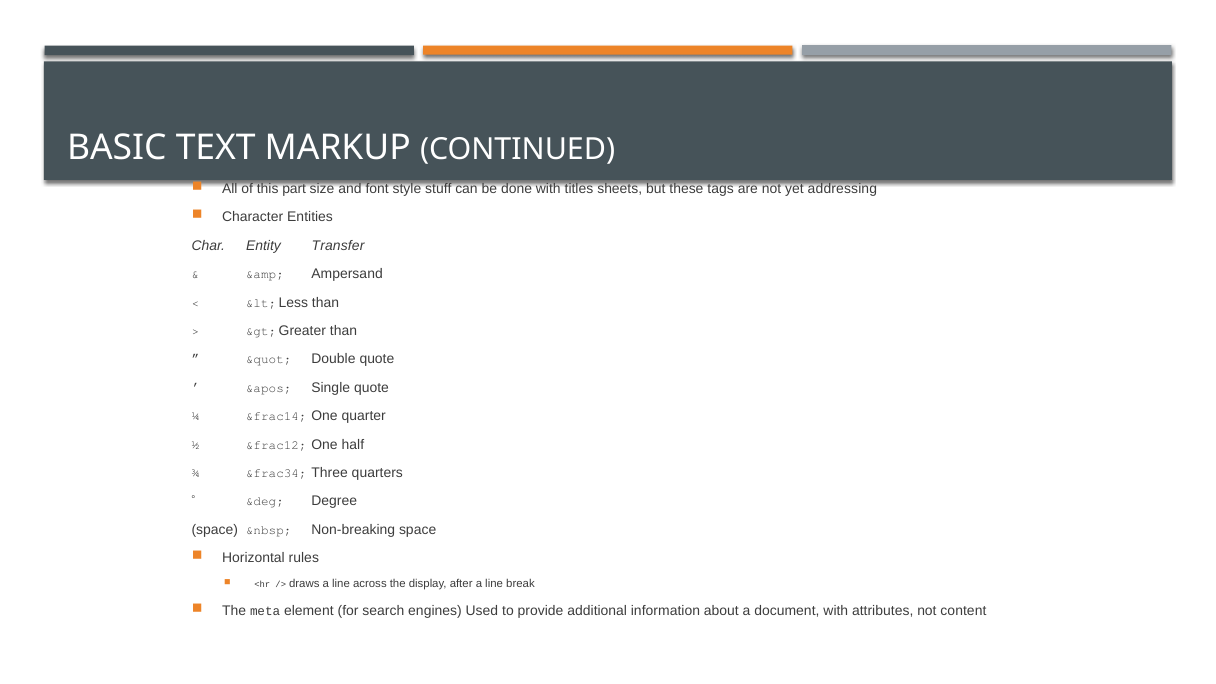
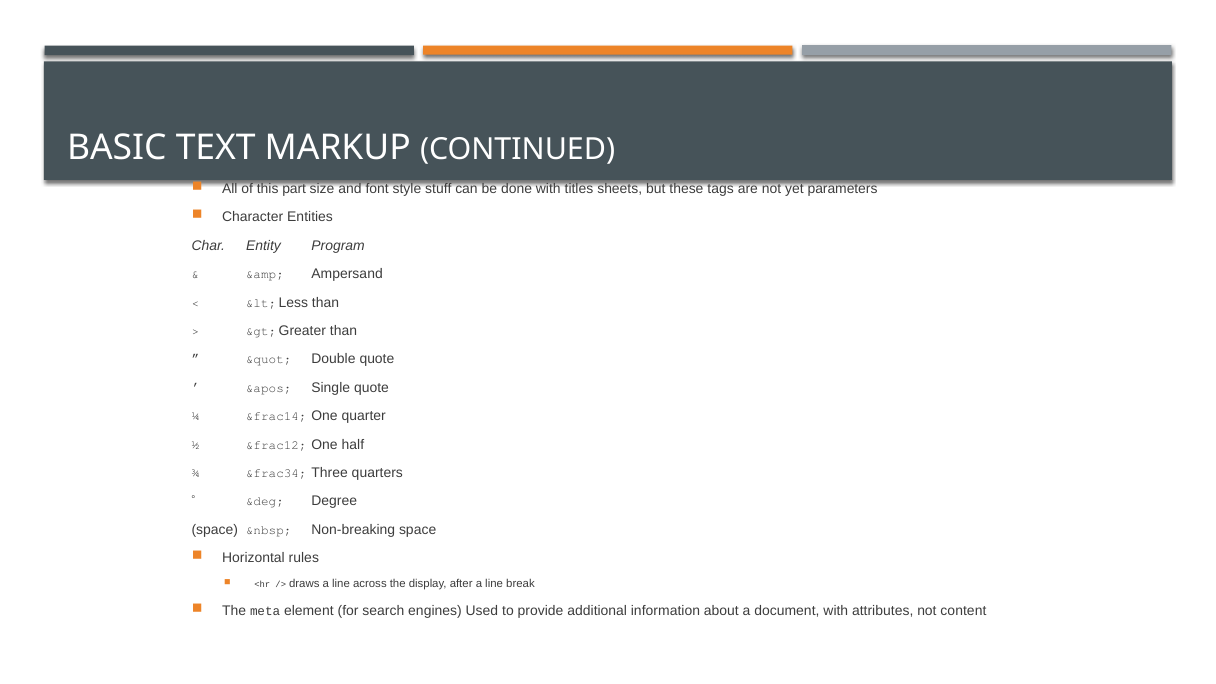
addressing: addressing -> parameters (843, 189)
Transfer: Transfer -> Program (338, 246)
